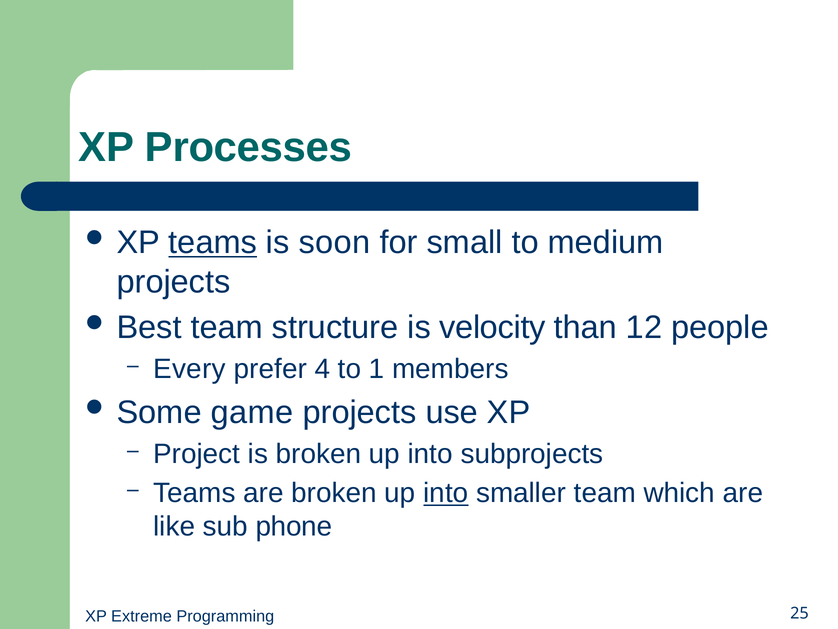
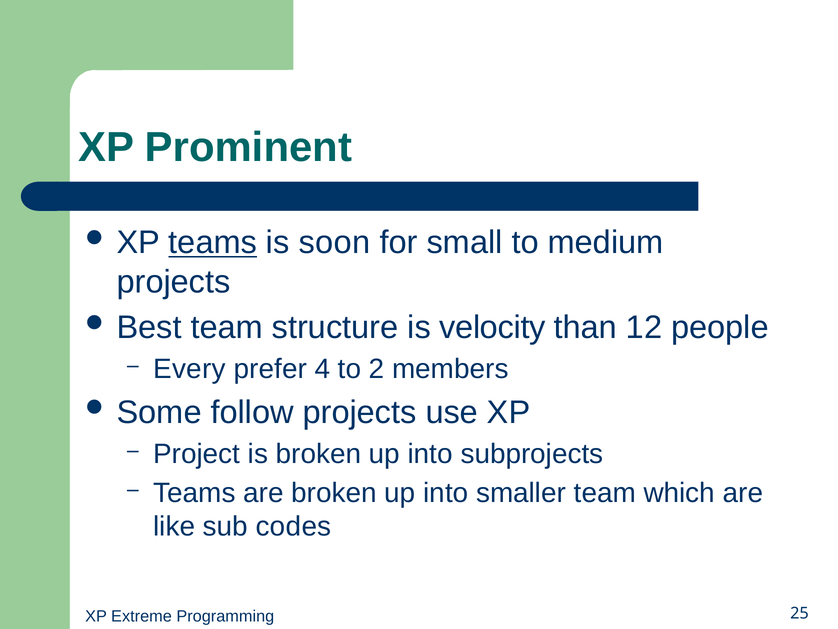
Processes: Processes -> Prominent (248, 147)
1: 1 -> 2 (377, 369)
game: game -> follow (252, 412)
into underline: present -> none (446, 493)
phone: phone -> codes (294, 526)
